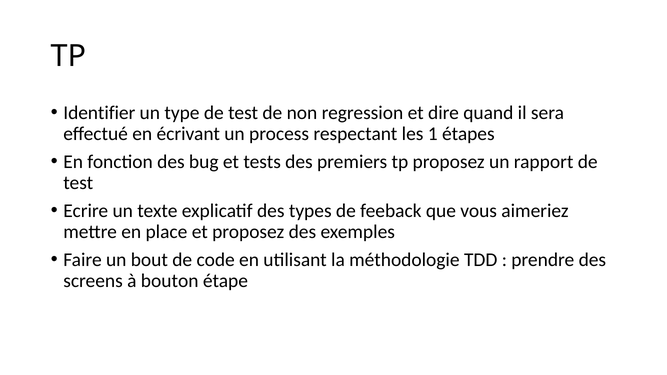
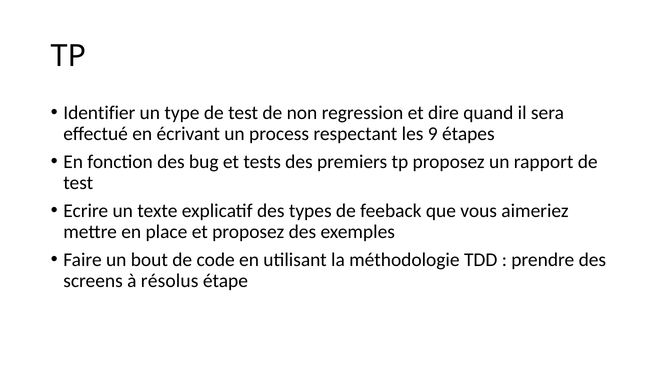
1: 1 -> 9 (433, 134)
bouton: bouton -> résolus (170, 281)
